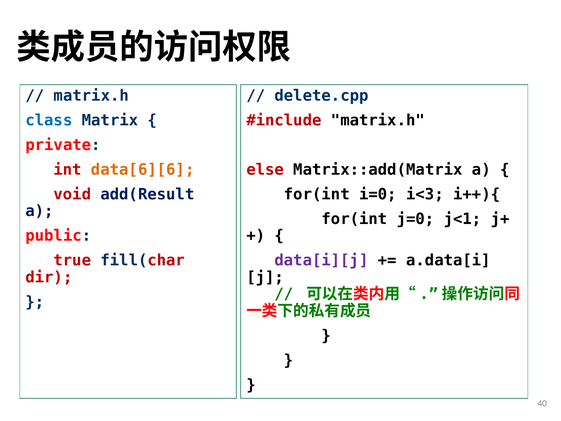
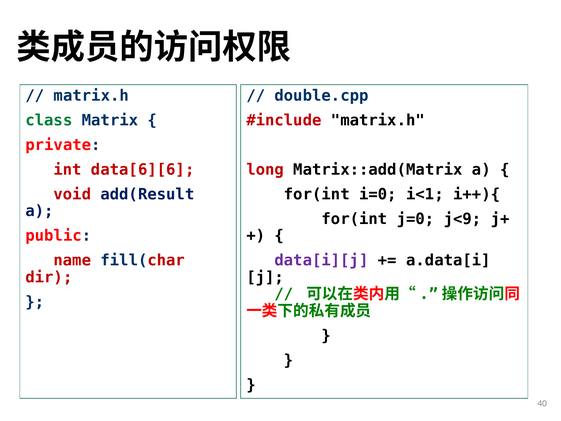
delete.cpp: delete.cpp -> double.cpp (322, 96)
class colour: blue -> green (49, 120)
data[6][6 colour: orange -> red (143, 170)
else: else -> long (265, 170)
i<3: i<3 -> i<1 (425, 194)
j<1: j<1 -> j<9 (463, 219)
true: true -> name (72, 260)
